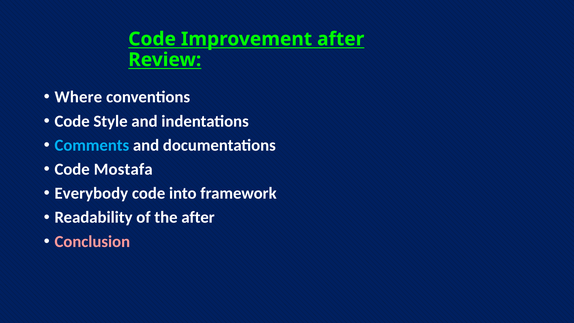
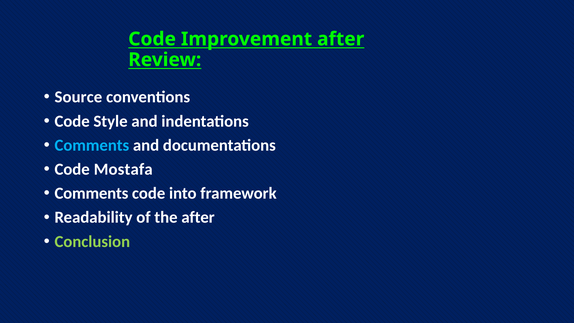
Where: Where -> Source (78, 97)
Everybody: Everybody -> Comments (91, 193)
Conclusion colour: pink -> light green (92, 241)
